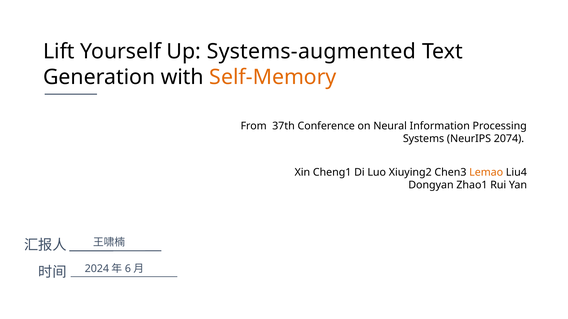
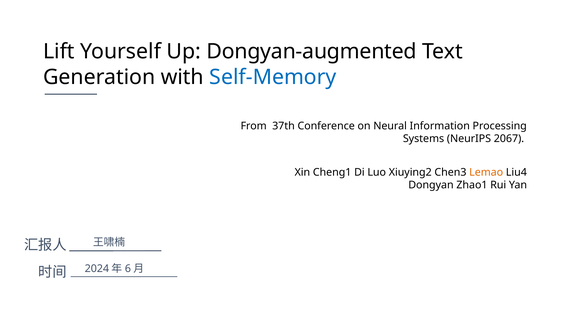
Systems-augmented: Systems-augmented -> Dongyan-augmented (312, 52)
Self-Memory colour: orange -> blue (273, 77)
2074: 2074 -> 2067 (509, 139)
